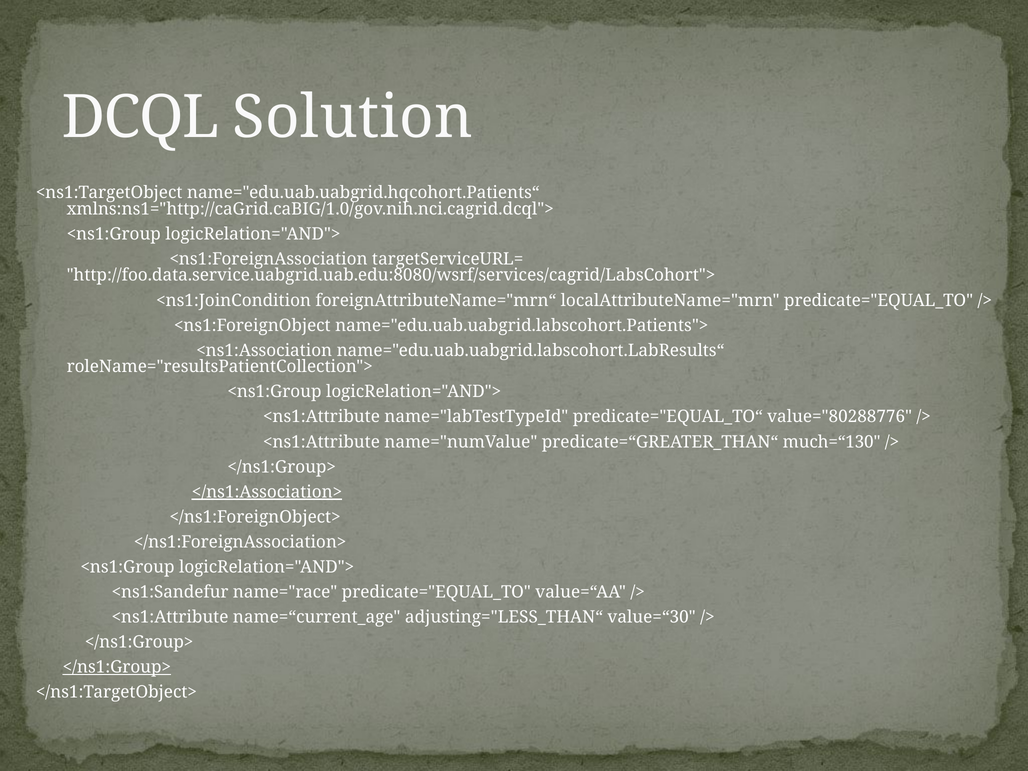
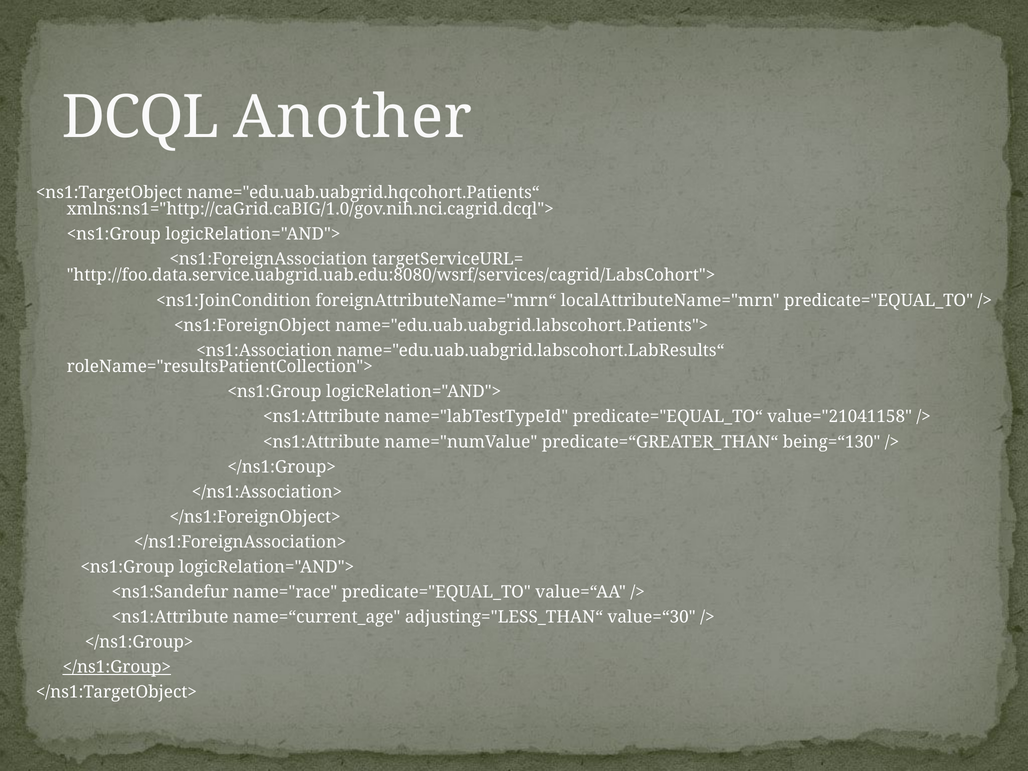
Solution: Solution -> Another (353, 117)
value="80288776: value="80288776 -> value="21041158 (840, 417)
much=“130: much=“130 -> being=“130 (832, 442)
</ns1:Association> underline: present -> none (267, 492)
